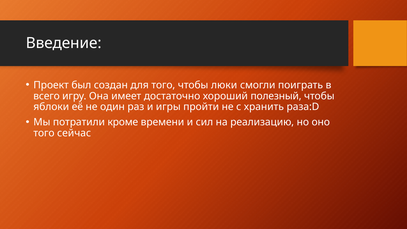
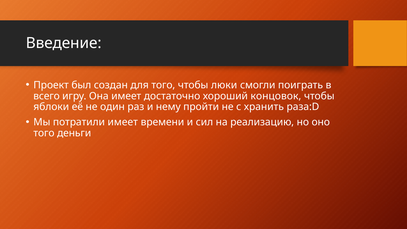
полезный: полезный -> концовок (276, 96)
игры: игры -> нему (168, 107)
потратили кроме: кроме -> имеет (123, 122)
сейчас: сейчас -> деньги (74, 133)
